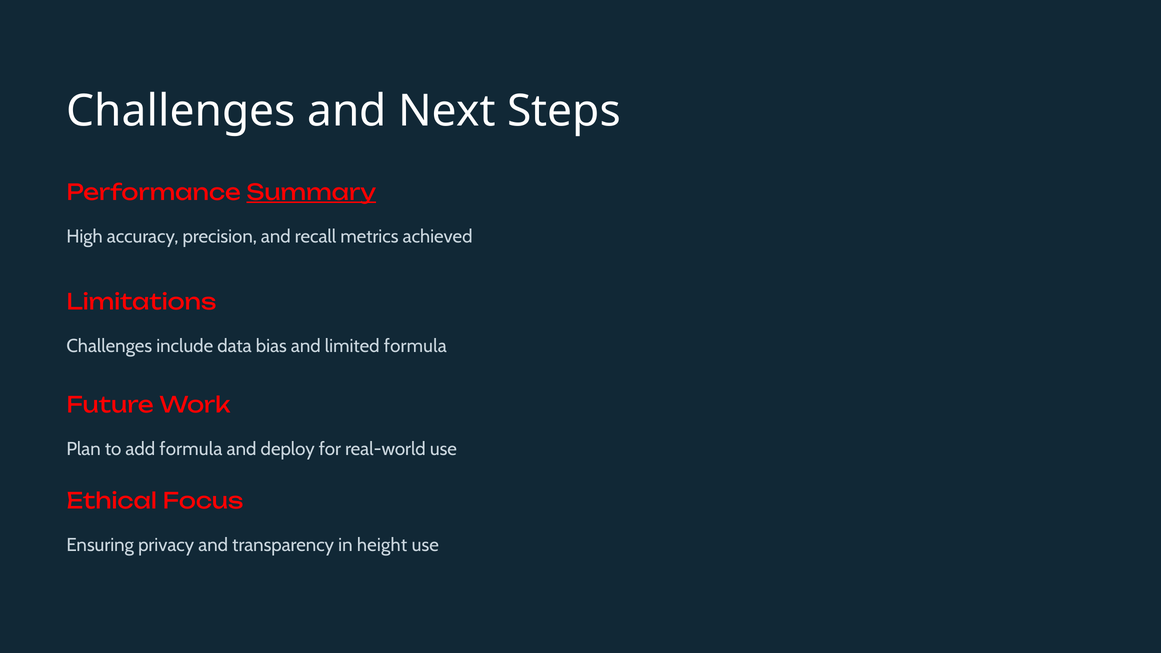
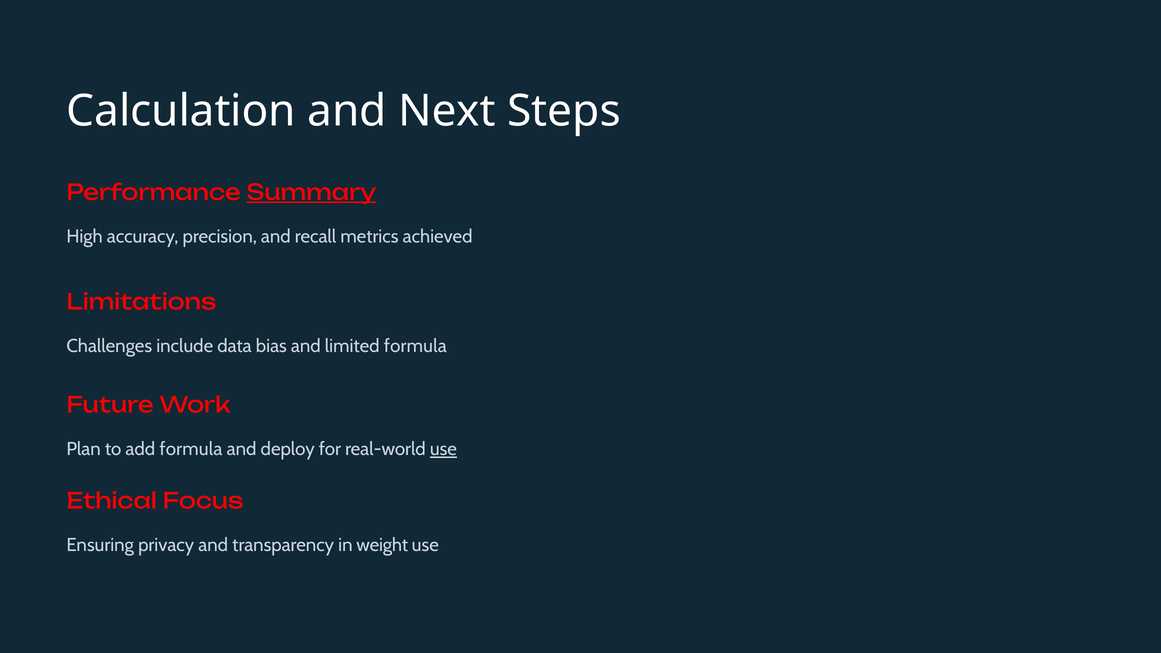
Challenges: Challenges -> Calculation (181, 111)
use underline: none -> present (443, 449)
height: height -> weight (382, 545)
